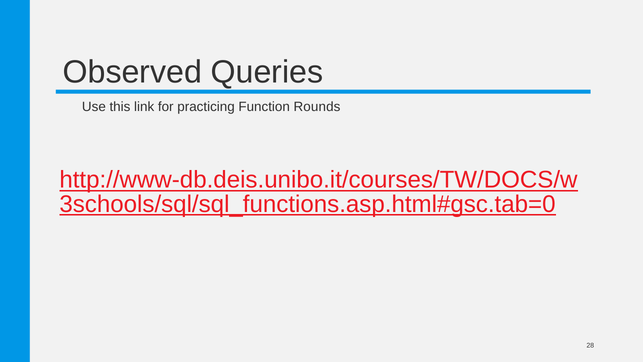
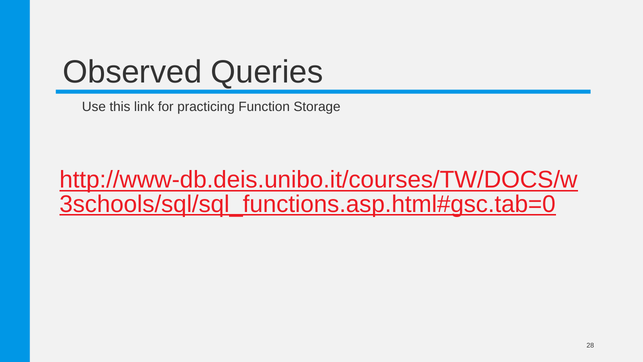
Rounds: Rounds -> Storage (317, 107)
